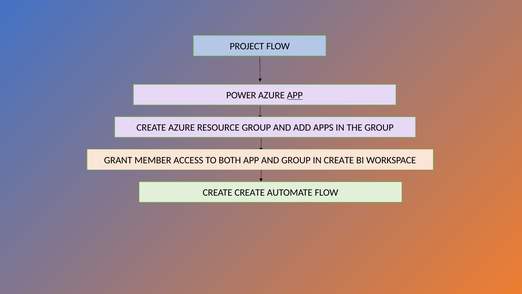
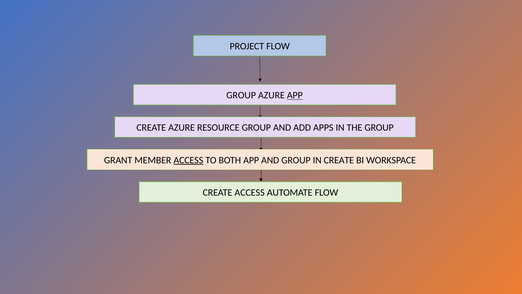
POWER: POWER -> GROUP (241, 95)
ACCESS underline: none -> present (188, 160)
CREATE CREATE: CREATE -> ACCESS (250, 192)
